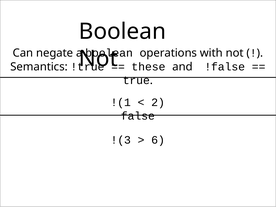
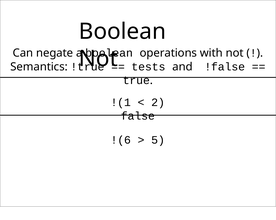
these: these -> tests (149, 67)
!(3: !(3 -> !(6 (121, 140)
6: 6 -> 5 (158, 140)
